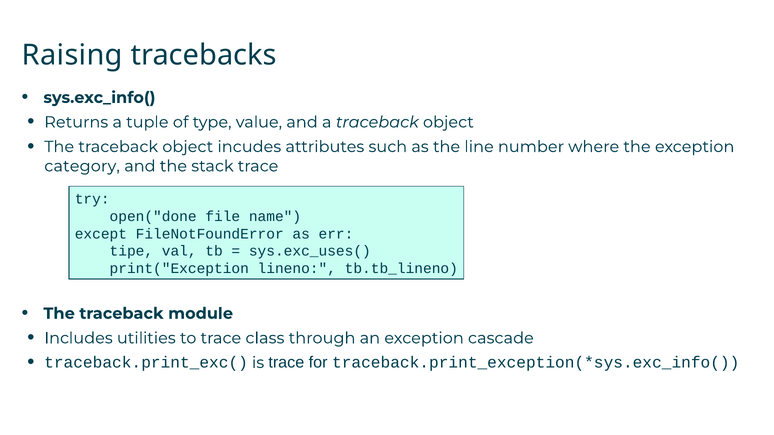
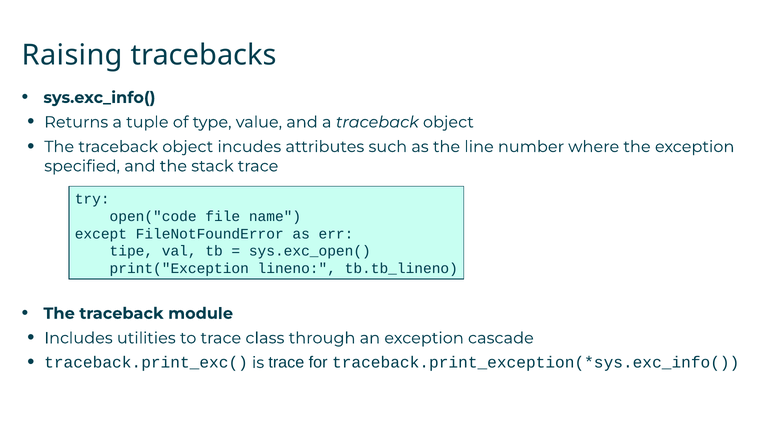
category: category -> specified (82, 166)
open("done: open("done -> open("code (153, 217)
sys.exc_uses(: sys.exc_uses( -> sys.exc_open( (310, 251)
